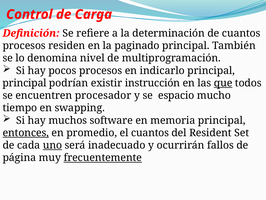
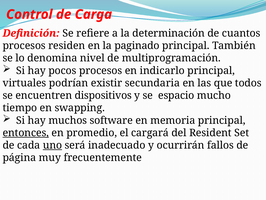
principal: principal -> virtuales (24, 83)
instrucción: instrucción -> secundaria (152, 83)
que underline: present -> none (223, 83)
procesador: procesador -> dispositivos (103, 95)
el cuantos: cuantos -> cargará (150, 133)
frecuentemente underline: present -> none (103, 157)
